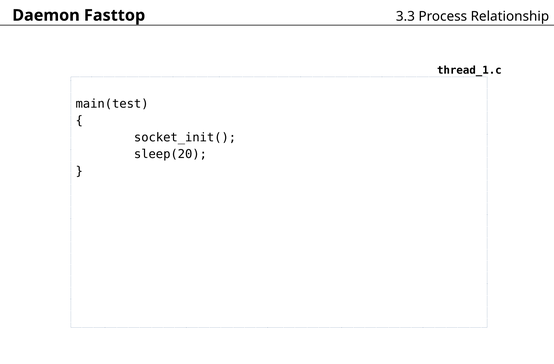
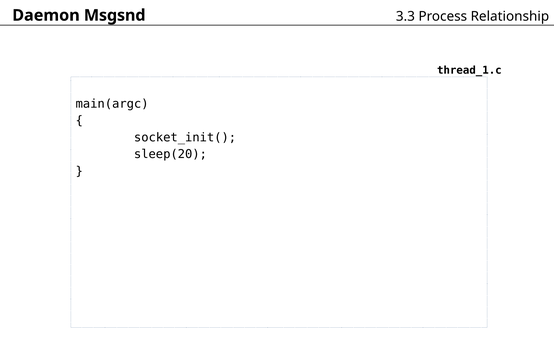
Fasttop: Fasttop -> Msgsnd (115, 15)
main(test: main(test -> main(argc (112, 104)
